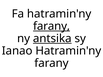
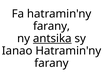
farany underline: present -> none (52, 26)
